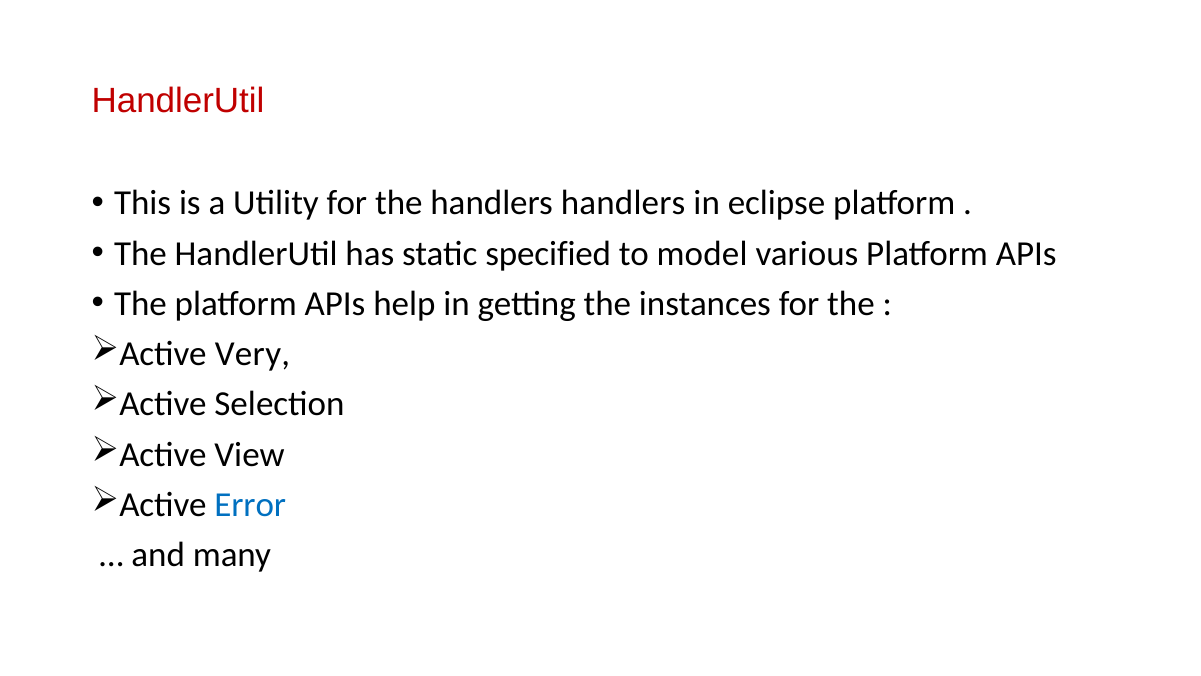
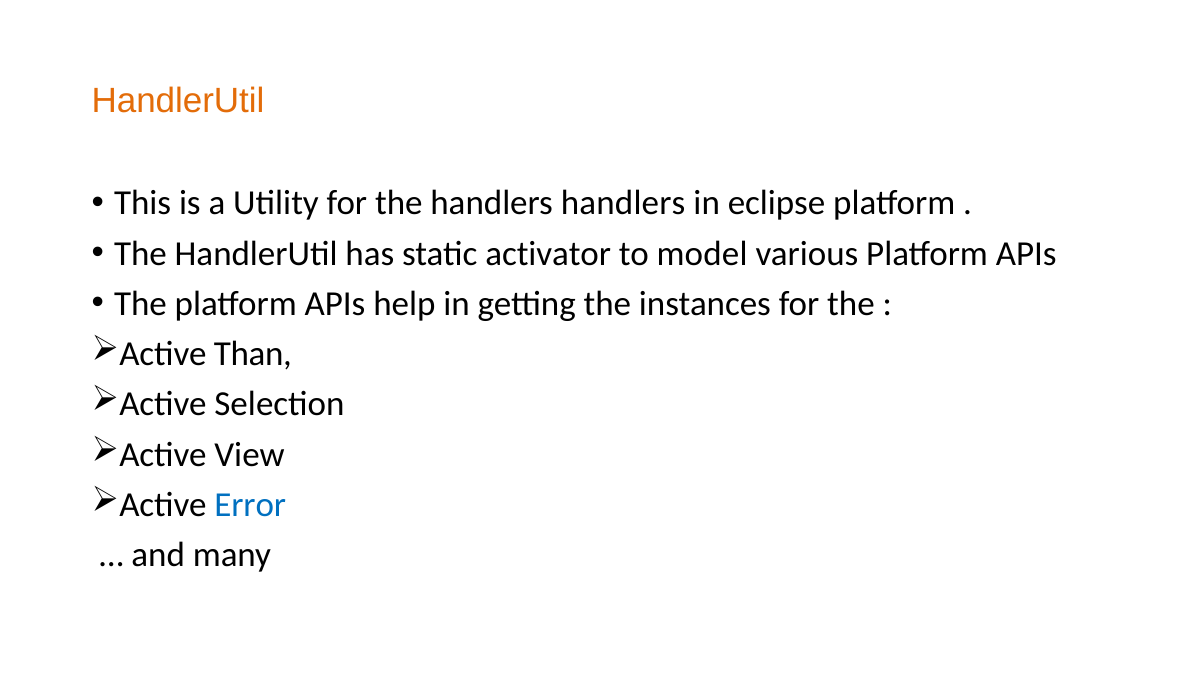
HandlerUtil colour: red -> orange (178, 101)
specified: specified -> activator (548, 253)
Very: Very -> Than (253, 354)
